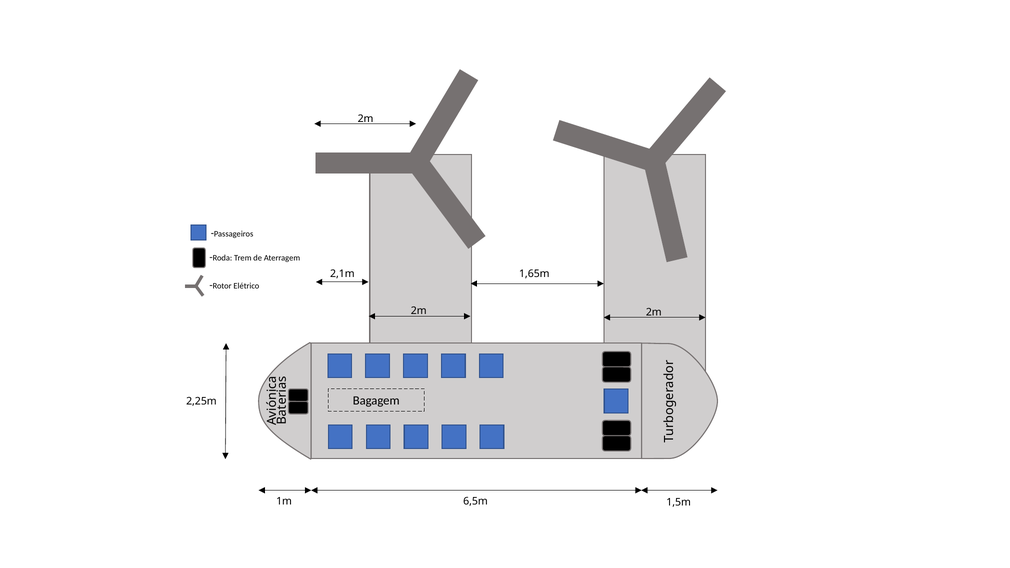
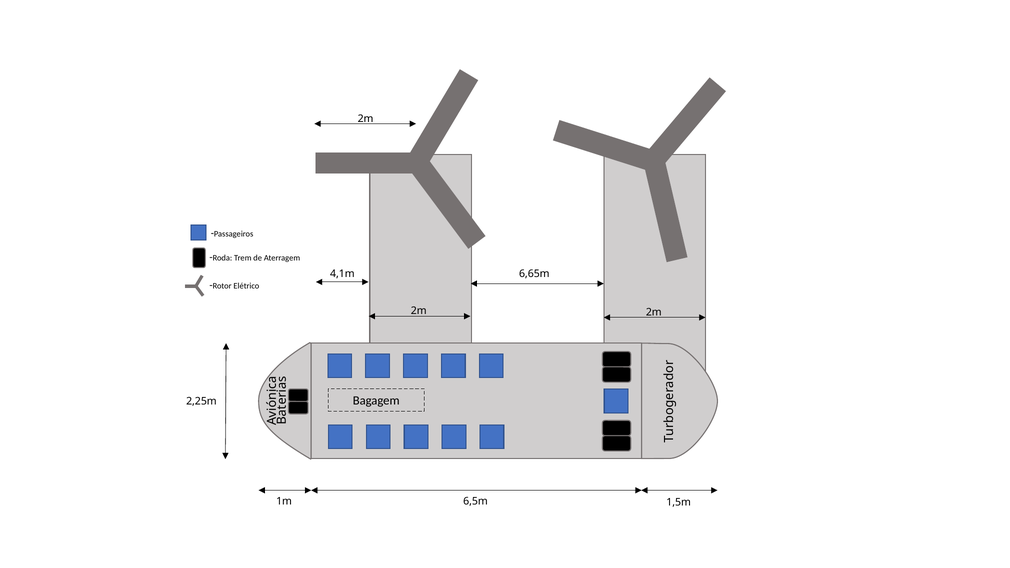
2,1m: 2,1m -> 4,1m (342, 274)
1,65m: 1,65m -> 6,65m (534, 274)
